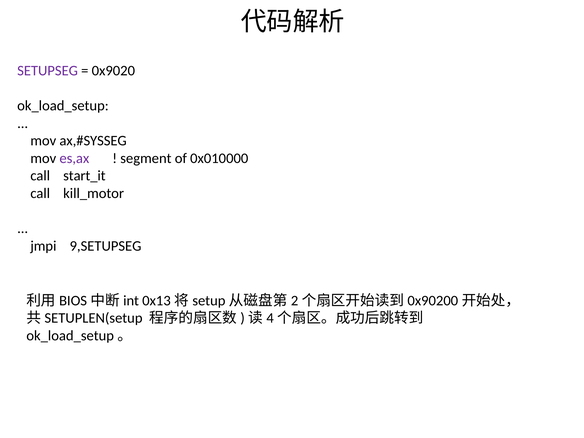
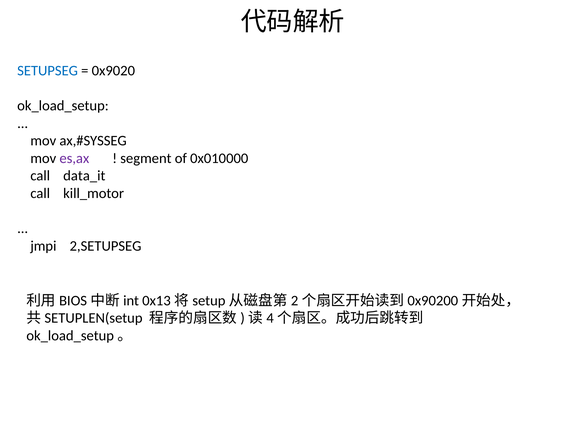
SETUPSEG colour: purple -> blue (48, 71)
start_it: start_it -> data_it (84, 176)
9,SETUPSEG: 9,SETUPSEG -> 2,SETUPSEG (105, 246)
